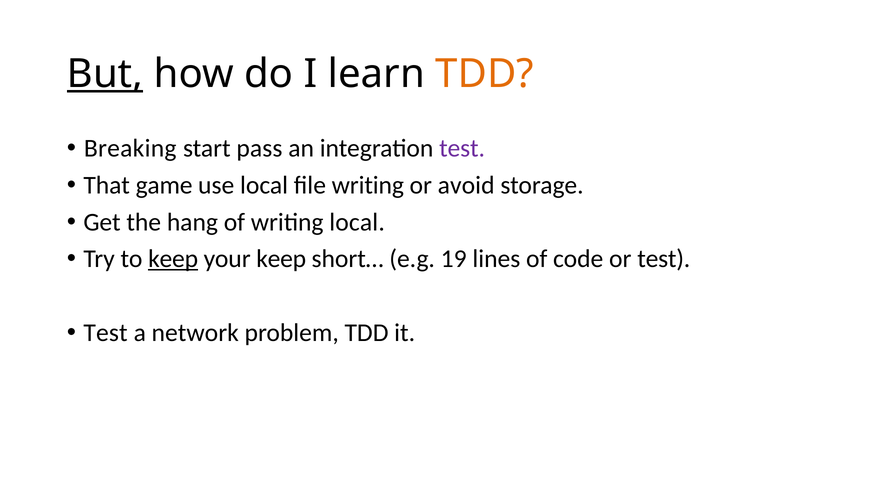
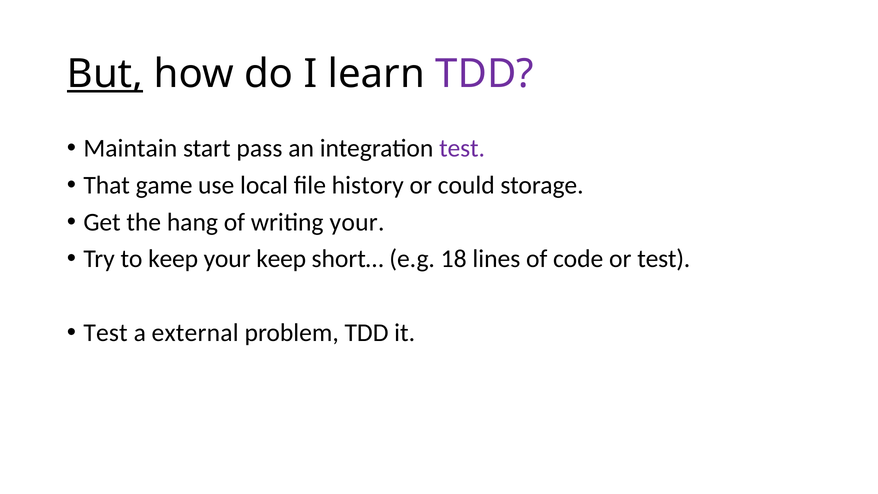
TDD colour: orange -> purple (485, 74)
Breaking: Breaking -> Maintain (130, 148)
file writing: writing -> history (368, 185)
avoid: avoid -> could (466, 185)
writing local: local -> your (357, 222)
keep underline: present -> none (173, 259)
19: 19 -> 18 (454, 259)
network: network -> external (195, 333)
